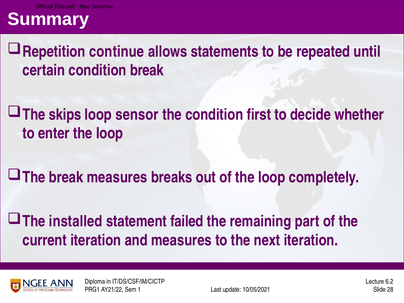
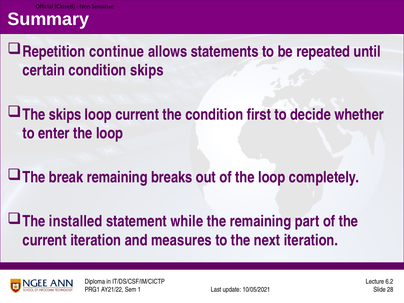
condition break: break -> skips (147, 70)
loop sensor: sensor -> current (137, 115)
break measures: measures -> remaining (117, 177)
failed: failed -> while (187, 221)
